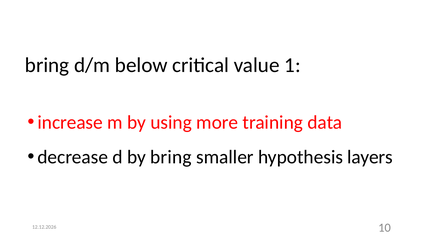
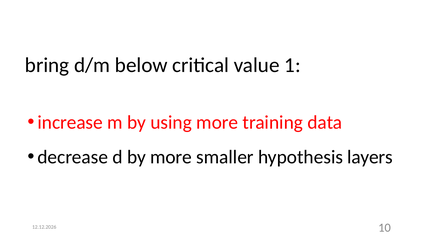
by bring: bring -> more (171, 157)
